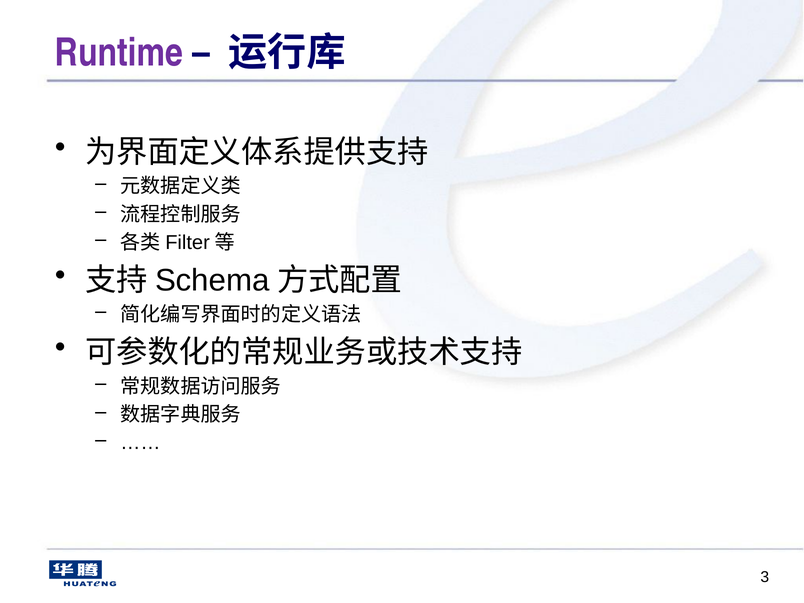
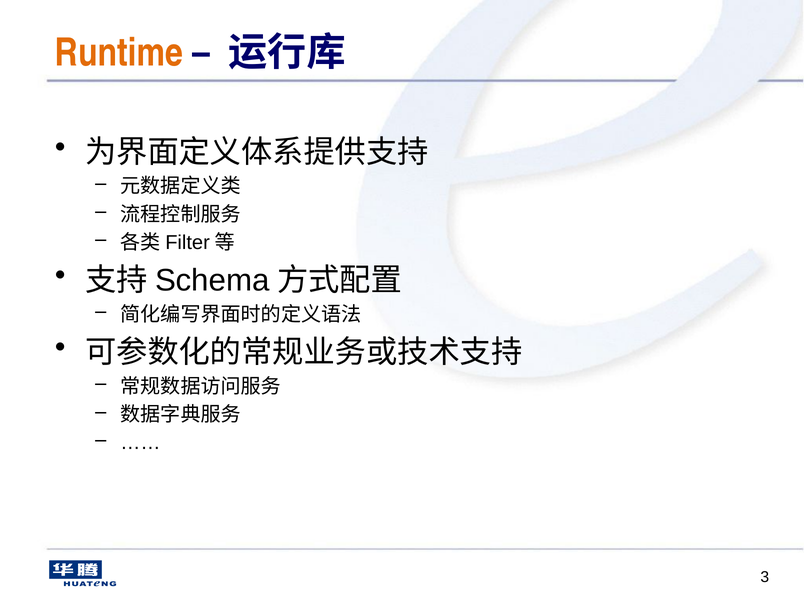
Runtime colour: purple -> orange (119, 53)
